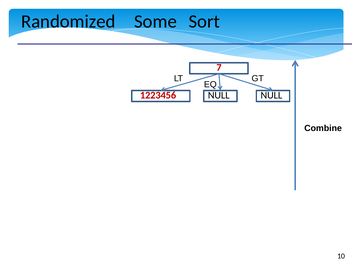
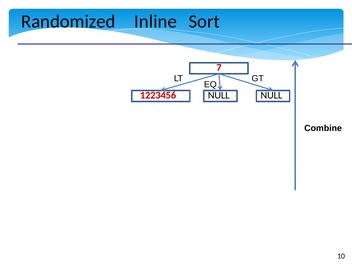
Some: Some -> Inline (156, 21)
